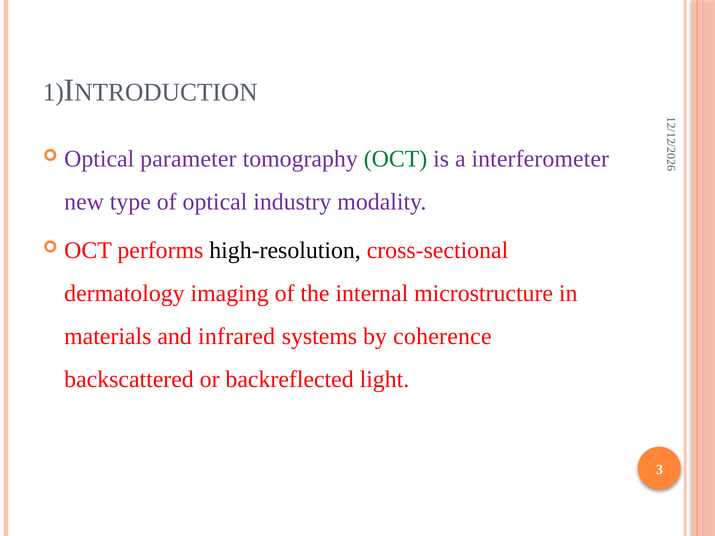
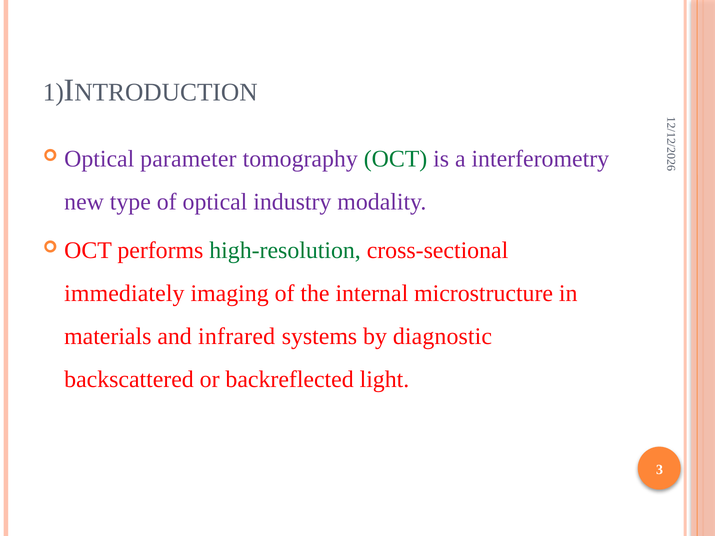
interferometer: interferometer -> interferometry (540, 159)
high-resolution colour: black -> green (285, 251)
dermatology: dermatology -> immediately (124, 294)
coherence: coherence -> diagnostic (442, 337)
